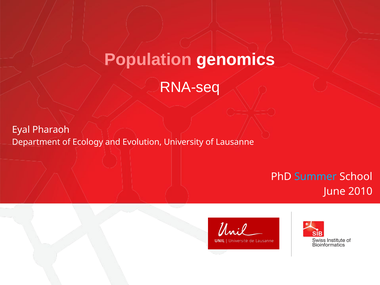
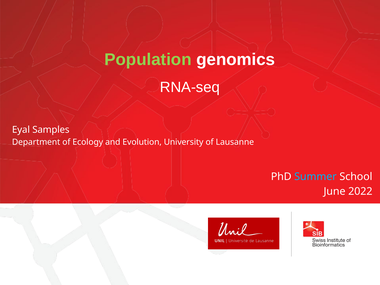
Population colour: pink -> light green (148, 60)
Pharaoh: Pharaoh -> Samples (51, 130)
2010: 2010 -> 2022 (360, 191)
